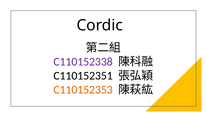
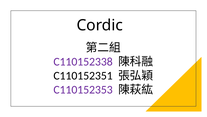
C110152353 colour: orange -> purple (83, 89)
